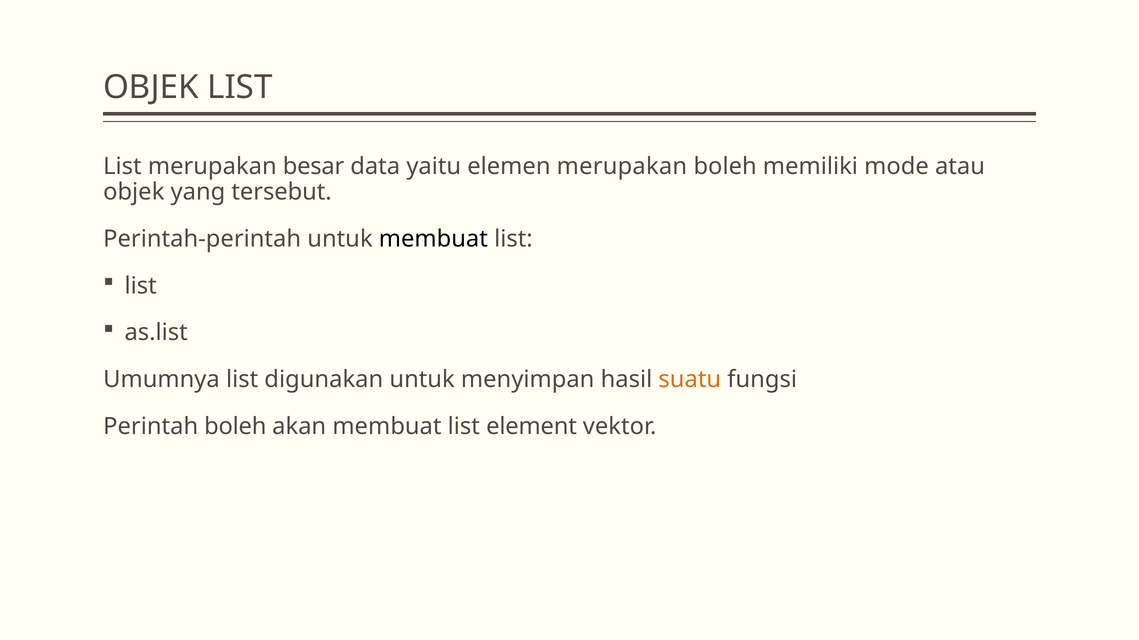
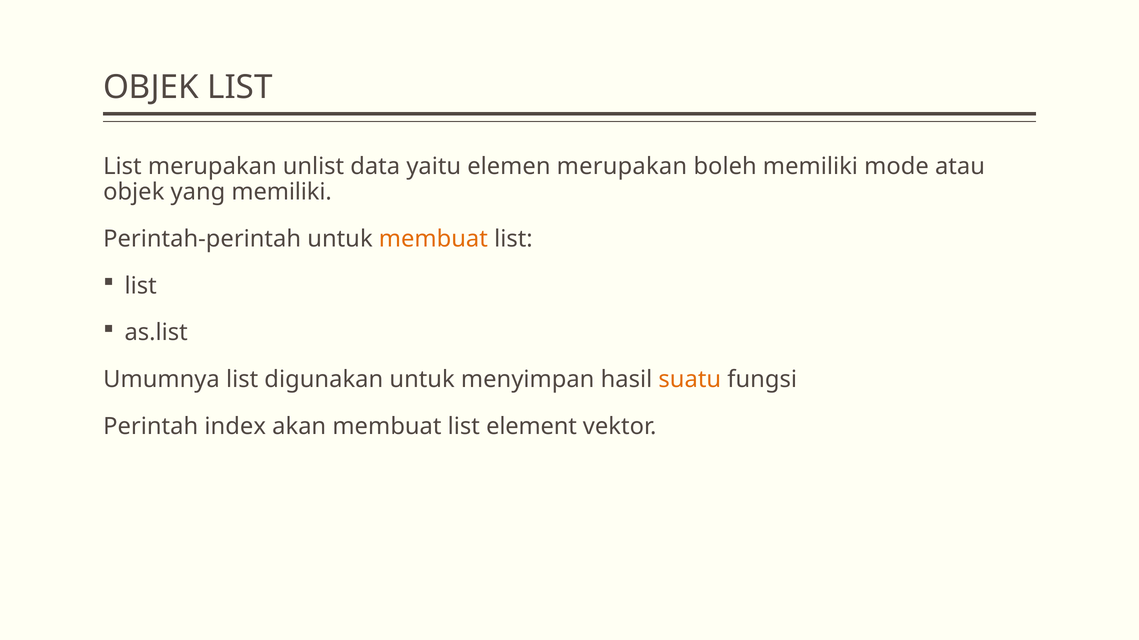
besar: besar -> unlist (313, 166)
yang tersebut: tersebut -> memiliki (282, 192)
membuat colour: black -> orange (433, 239)
Perintah boleh: boleh -> index (235, 427)
